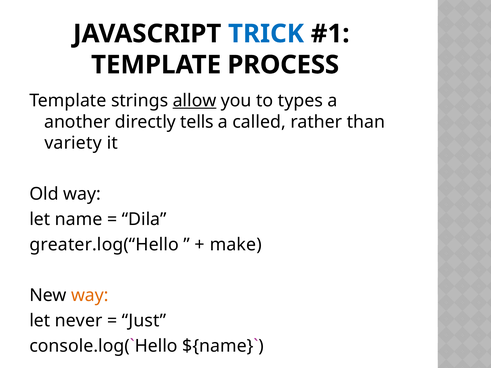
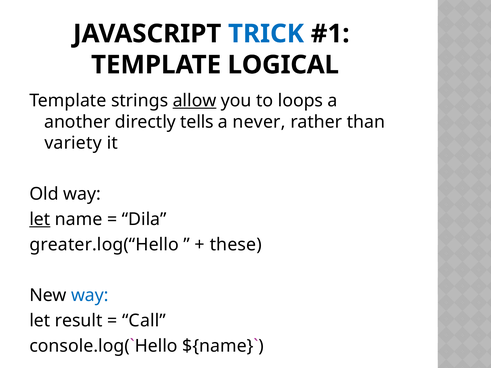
PROCESS: PROCESS -> LOGICAL (283, 65)
types: types -> loops (300, 101)
called: called -> never (259, 122)
let underline: none -> present (40, 219)
make: make -> these (236, 245)
way colour: orange -> blue (90, 295)
never: never -> result (79, 321)
Just: Just -> Call (144, 321)
